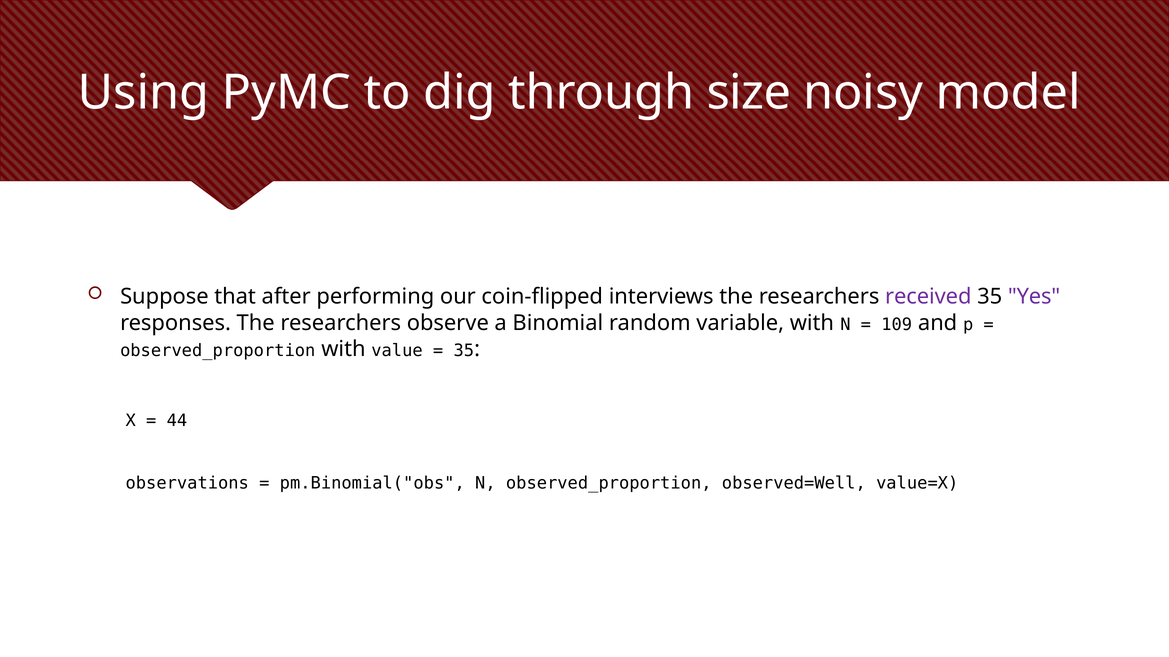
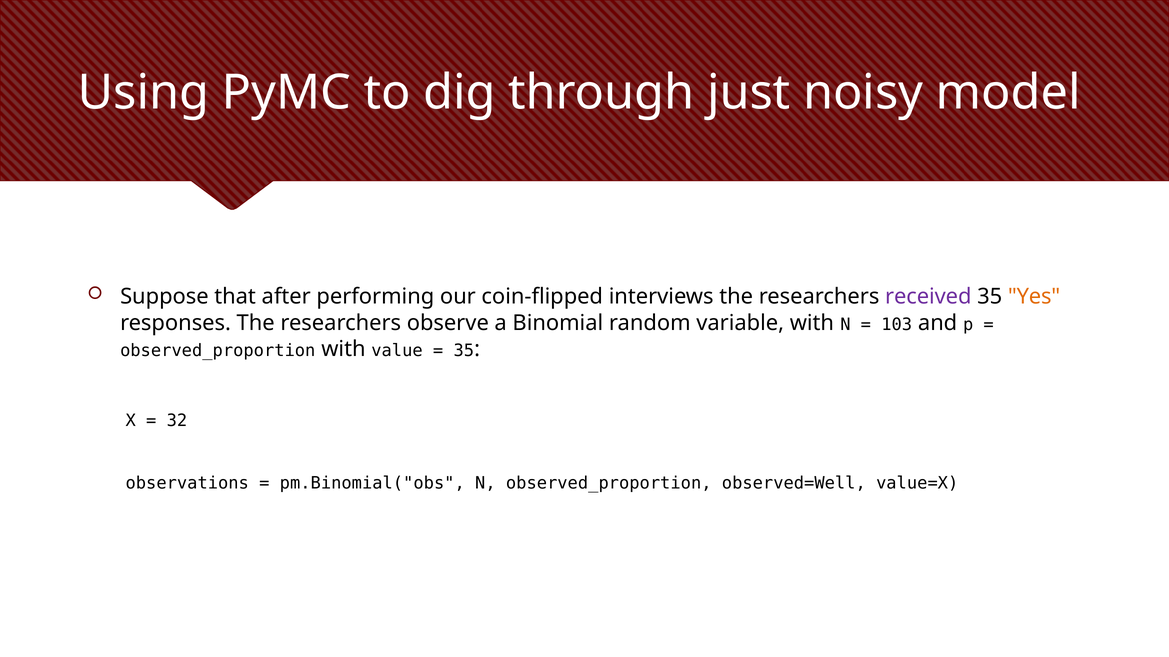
size: size -> just (749, 93)
Yes colour: purple -> orange (1034, 297)
109: 109 -> 103 (897, 325)
44: 44 -> 32 (177, 421)
